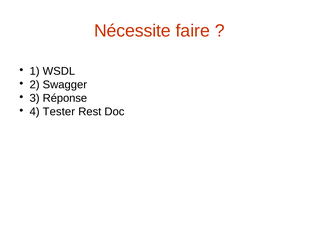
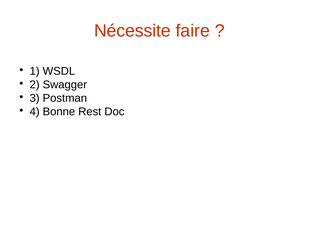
Réponse: Réponse -> Postman (65, 98)
Tester: Tester -> Bonne (59, 112)
